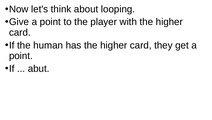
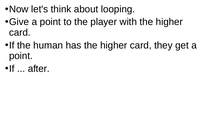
abut: abut -> after (39, 68)
